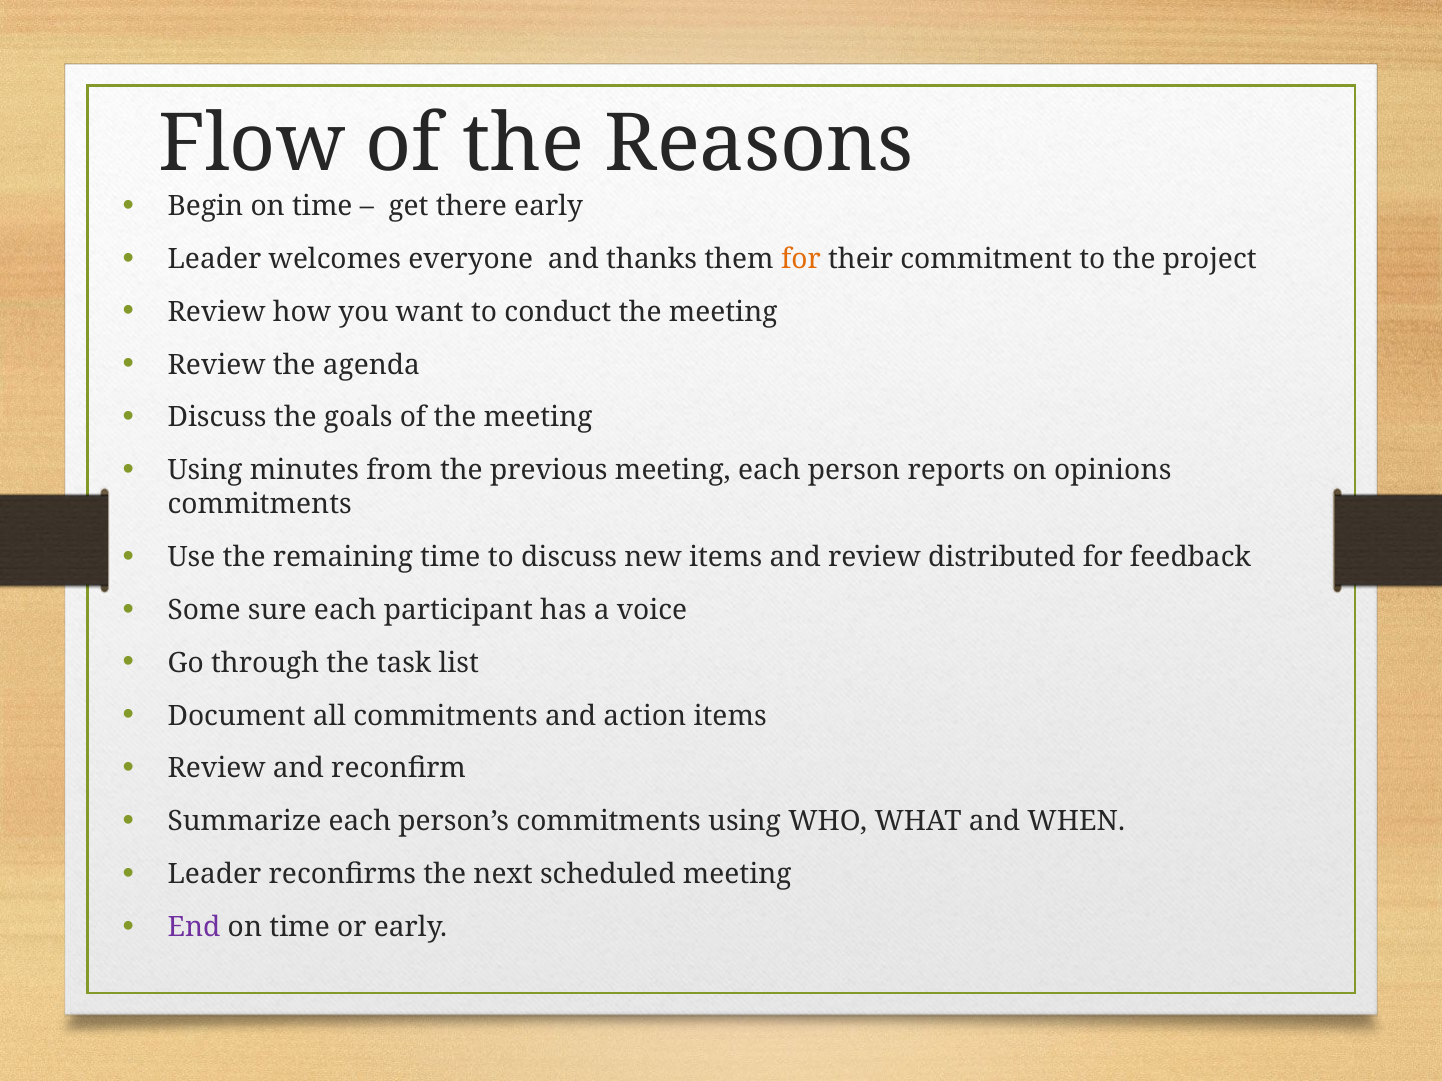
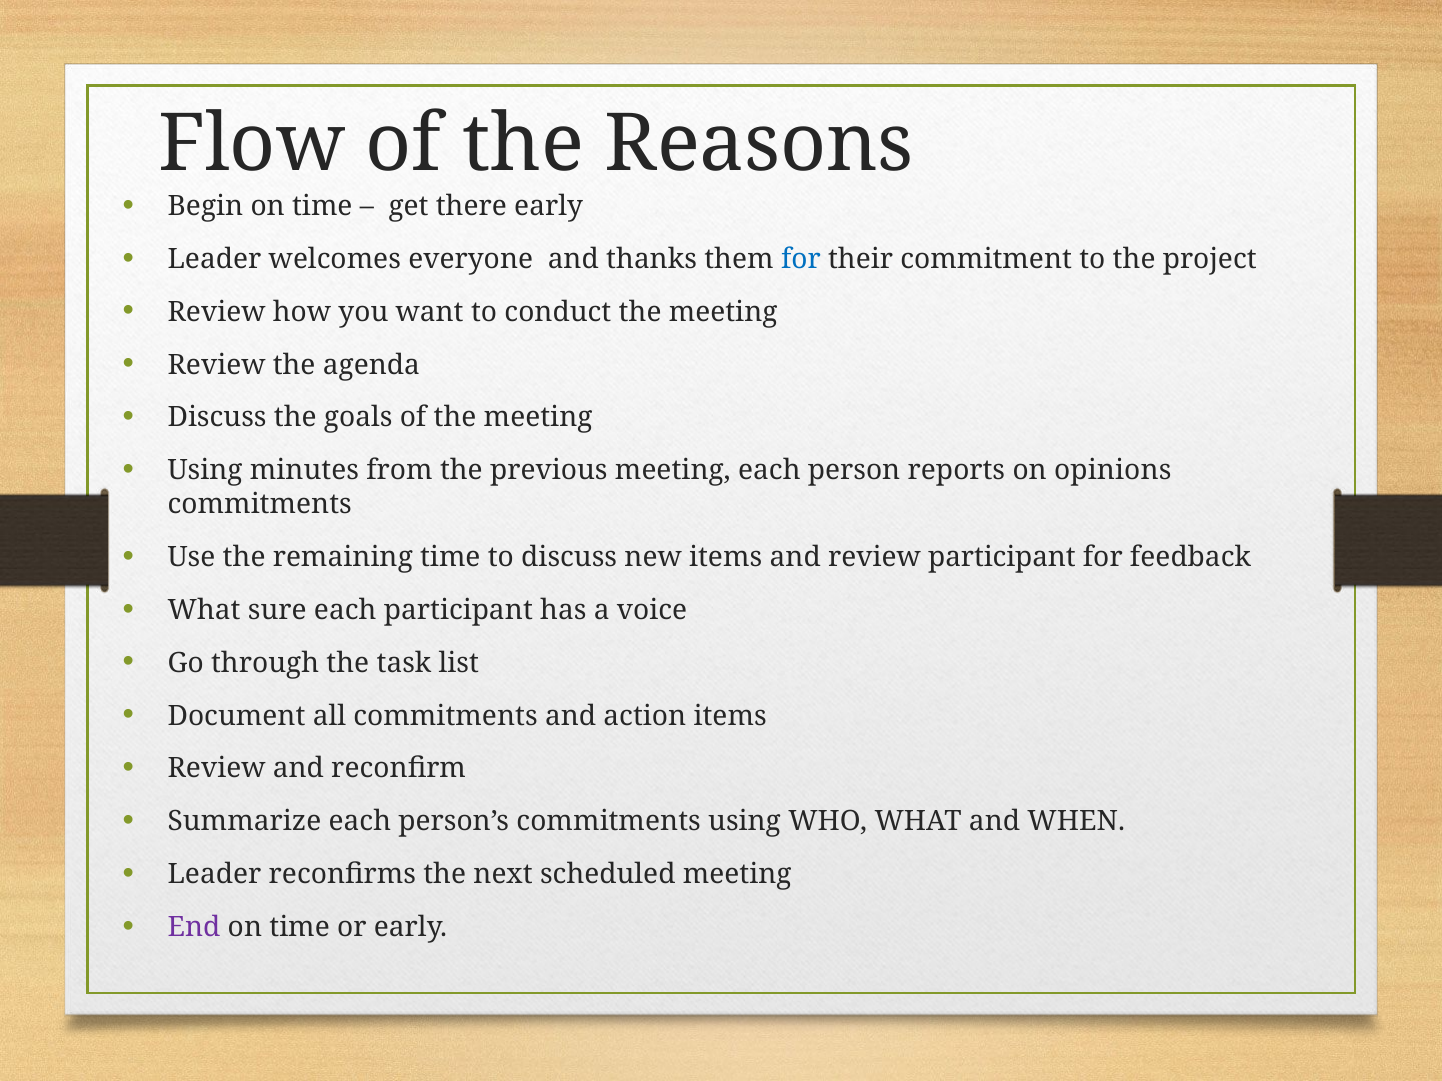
for colour: orange -> blue (801, 259)
review distributed: distributed -> participant (1002, 557)
Some: Some -> What (204, 610)
